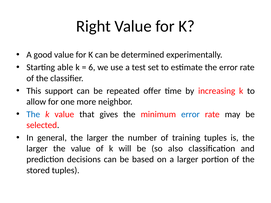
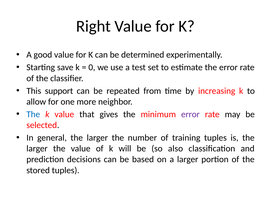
able: able -> save (65, 67)
6: 6 -> 0 (92, 67)
offer: offer -> from (152, 91)
error colour: blue -> purple (190, 114)
